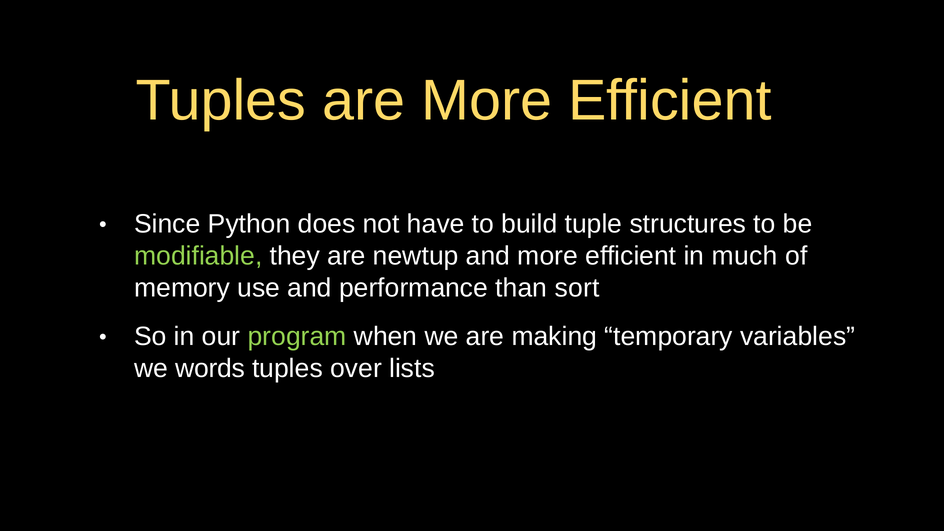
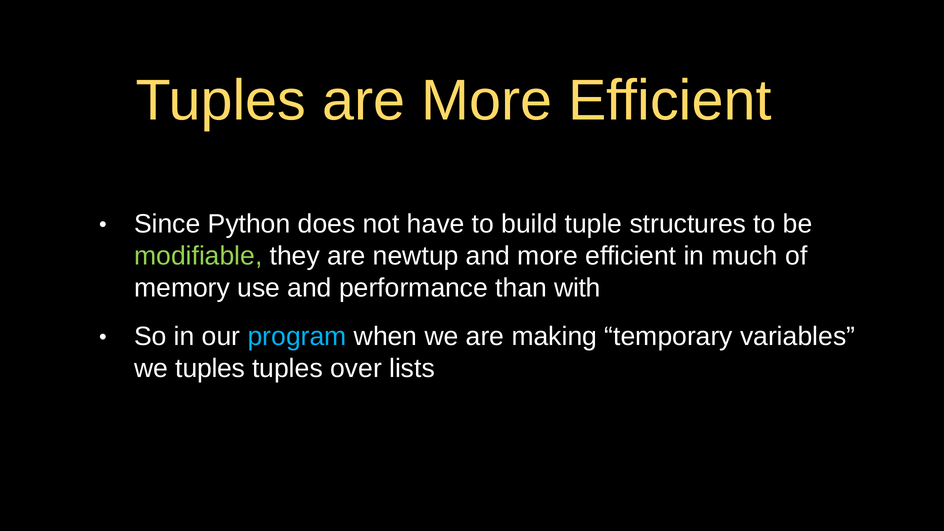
sort: sort -> with (577, 288)
program colour: light green -> light blue (297, 337)
we words: words -> tuples (210, 368)
